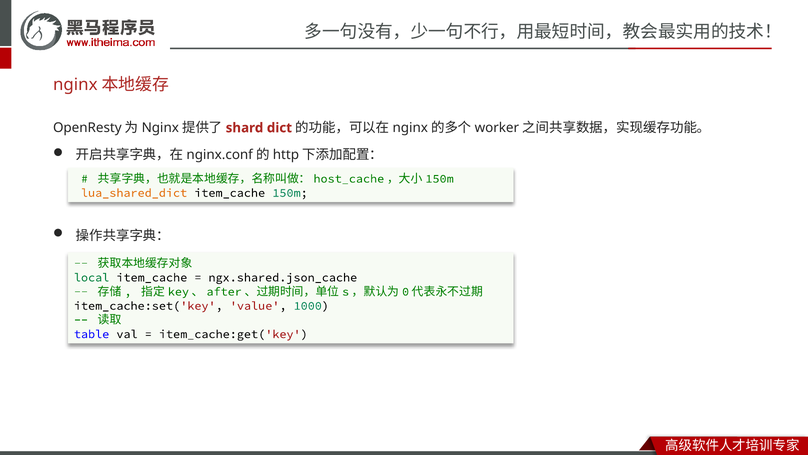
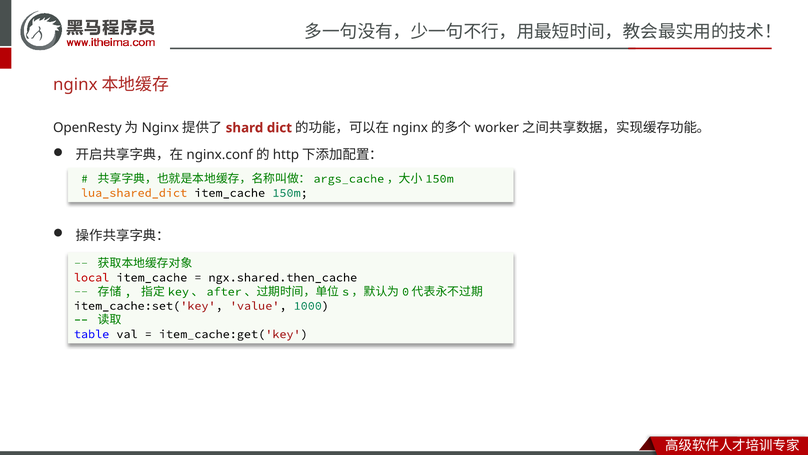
host_cache: host_cache -> args_cache (349, 179)
local colour: green -> red (92, 277)
ngx.shared.json_cache: ngx.shared.json_cache -> ngx.shared.then_cache (283, 277)
